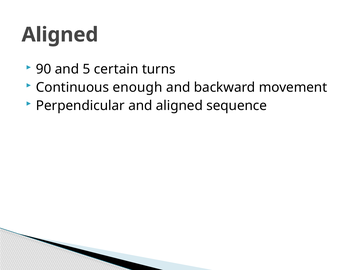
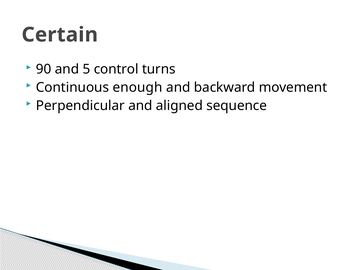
Aligned: Aligned -> Certain (60, 35)
certain: certain -> control (116, 69)
